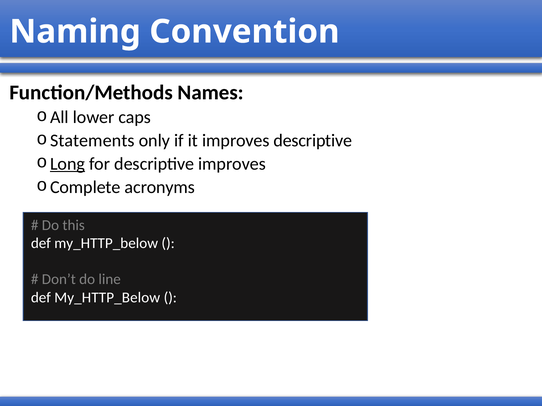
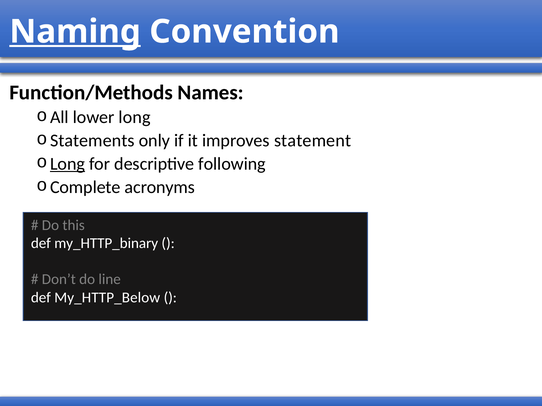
Naming underline: none -> present (75, 32)
lower caps: caps -> long (134, 118)
improves descriptive: descriptive -> statement (313, 141)
descriptive improves: improves -> following (232, 164)
my_HTTP_below: my_HTTP_below -> my_HTTP_binary (106, 244)
